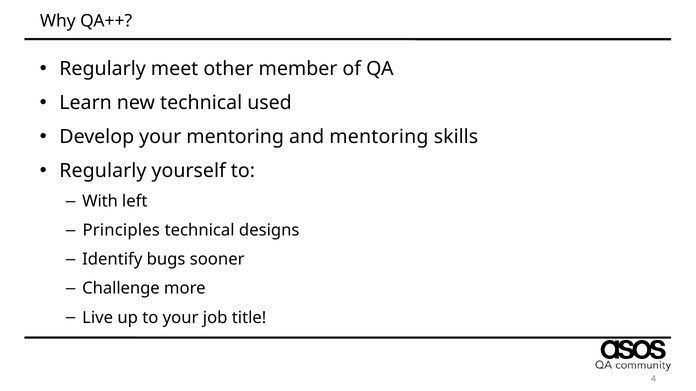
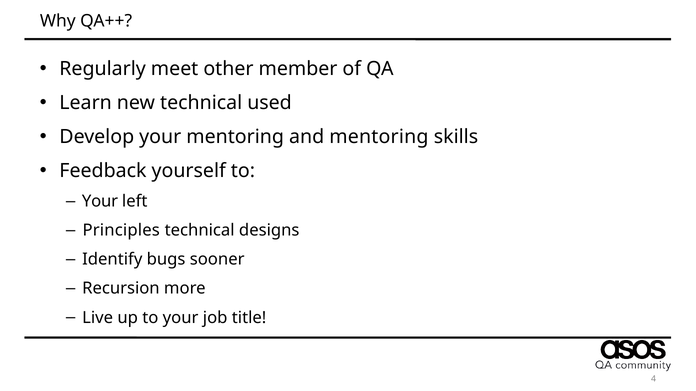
Regularly: Regularly -> Feedback (103, 171)
With: With -> Your (100, 202)
Challenge: Challenge -> Recursion (121, 289)
